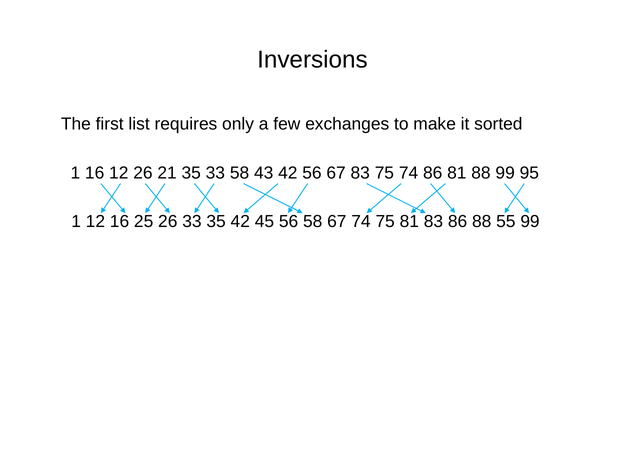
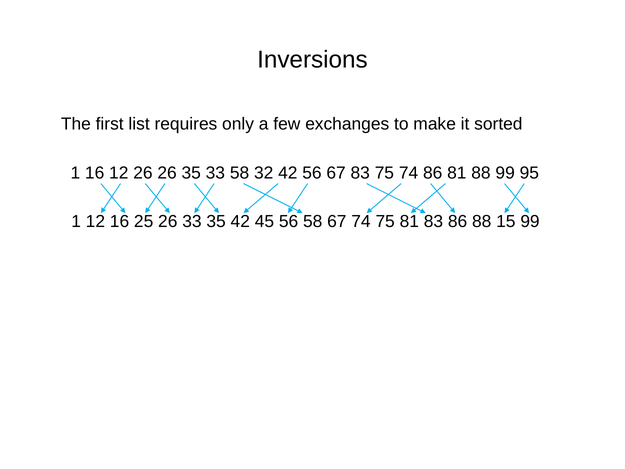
26 21: 21 -> 26 (167, 173)
43: 43 -> 32 (264, 173)
55: 55 -> 15 (506, 221)
